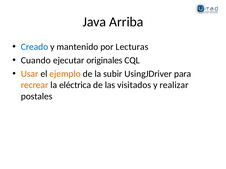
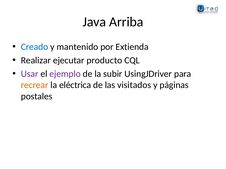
Lecturas: Lecturas -> Extienda (132, 47)
Cuando: Cuando -> Realizar (36, 60)
originales: originales -> producto (104, 60)
Usar colour: orange -> purple (30, 74)
ejemplo colour: orange -> purple (65, 74)
realizar: realizar -> páginas (174, 85)
